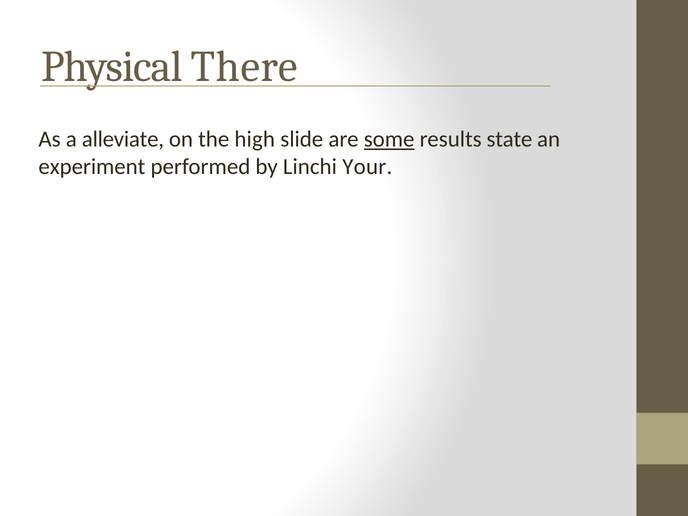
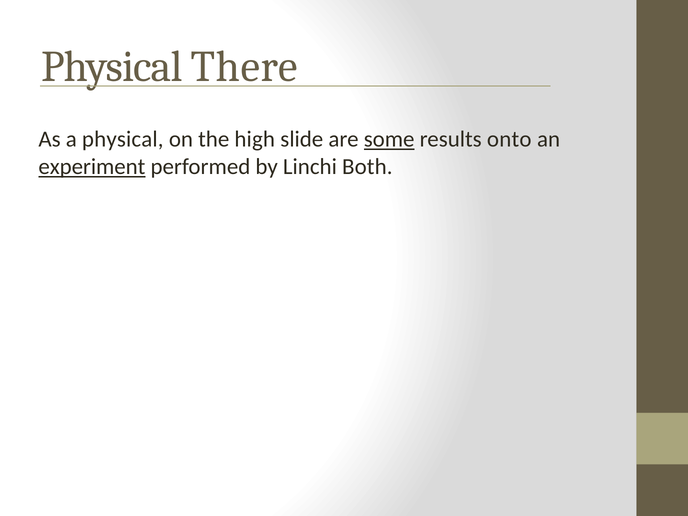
a alleviate: alleviate -> physical (123, 139)
state: state -> onto (509, 139)
experiment underline: none -> present (92, 167)
Your: Your -> Both (367, 167)
